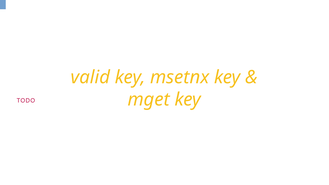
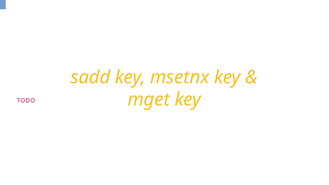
valid: valid -> sadd (90, 77)
